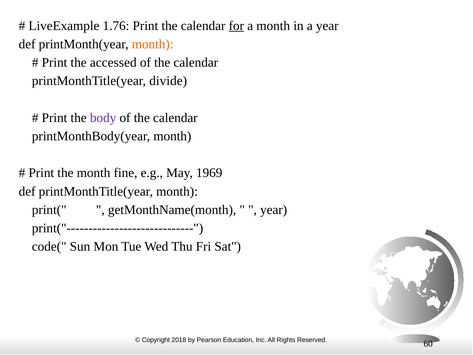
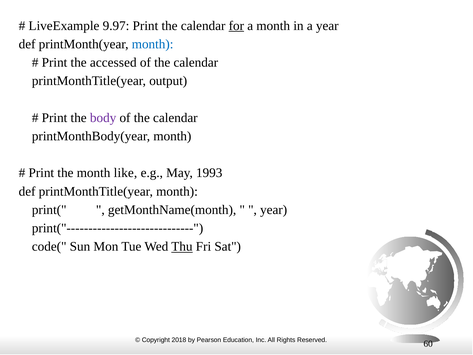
1.76: 1.76 -> 9.97 (116, 26)
month colour: orange -> blue (153, 44)
divide: divide -> output (168, 81)
fine: fine -> like (125, 173)
1969: 1969 -> 1993 (209, 173)
Thu underline: none -> present (182, 246)
